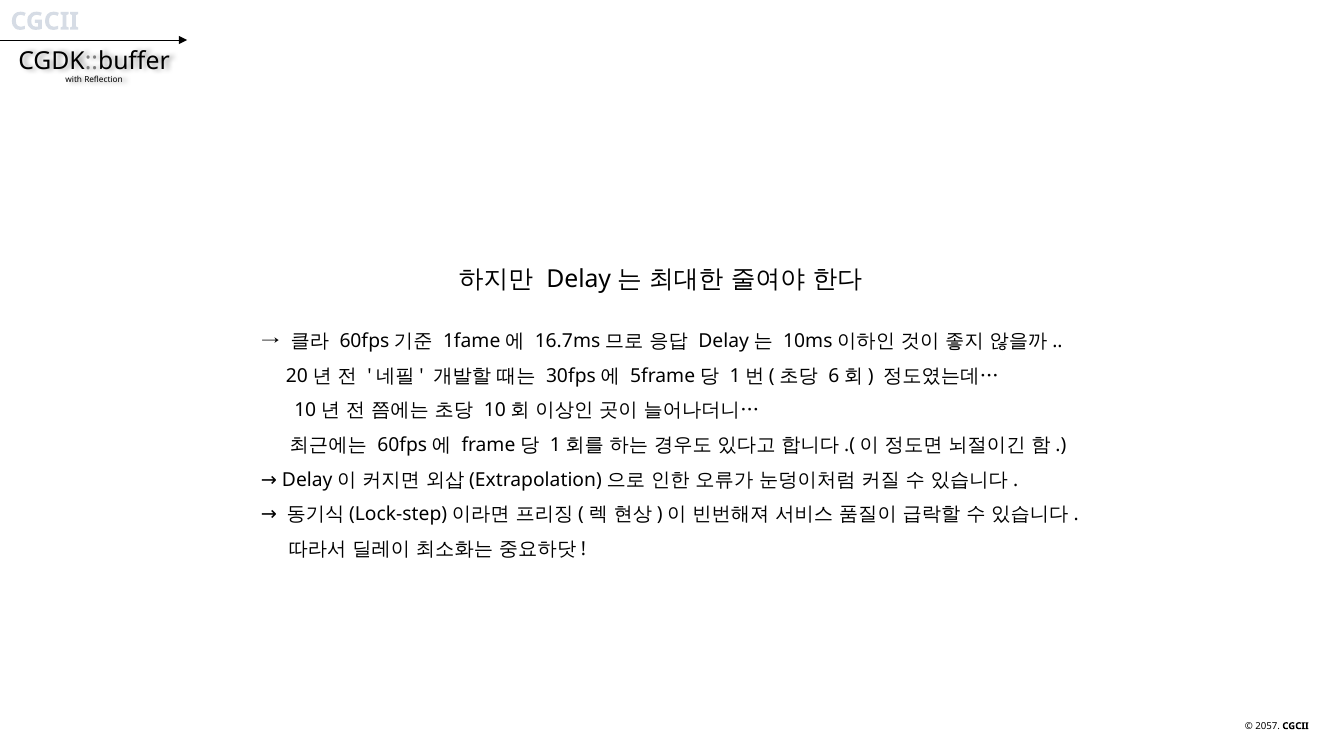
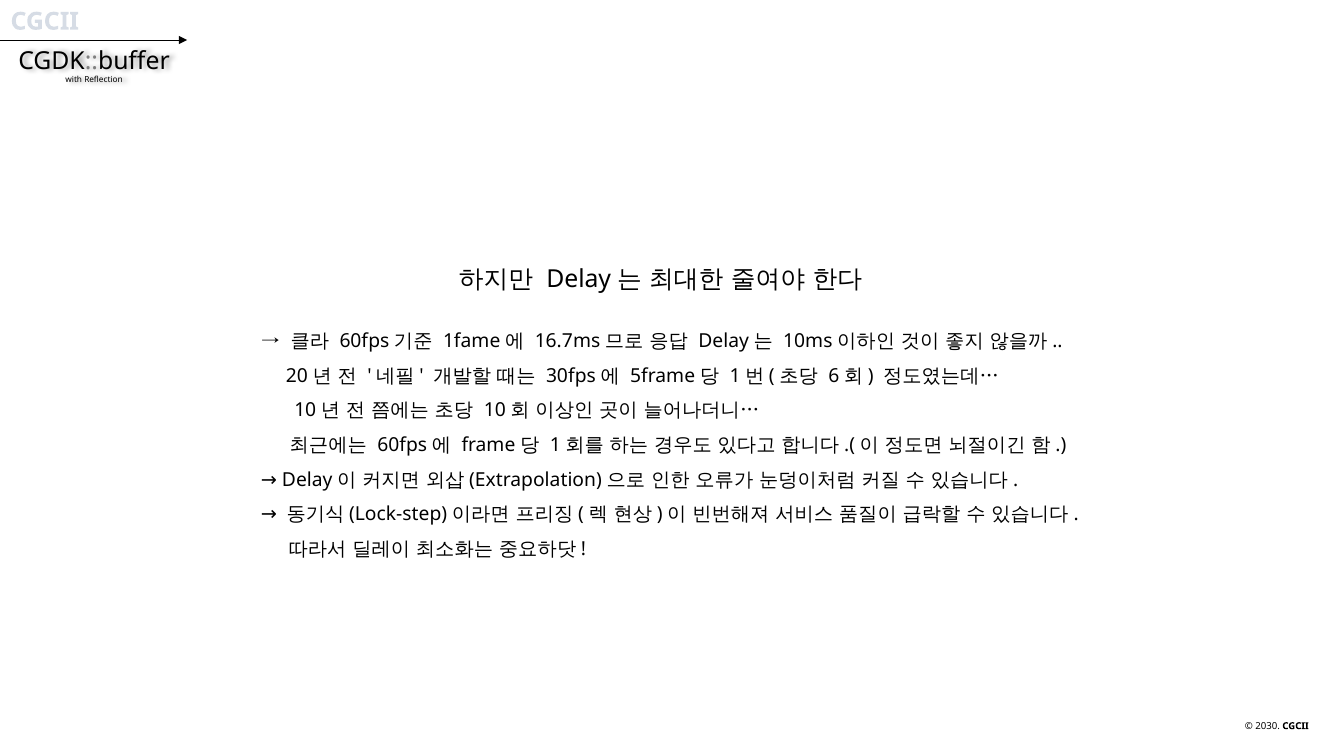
2057: 2057 -> 2030 (1268, 726)
